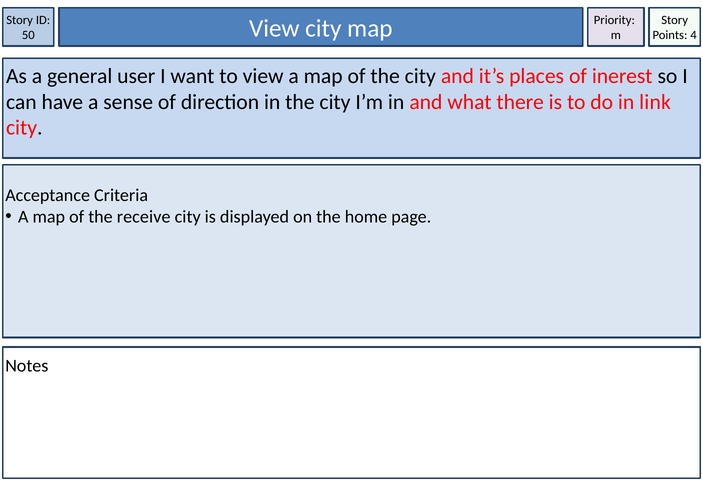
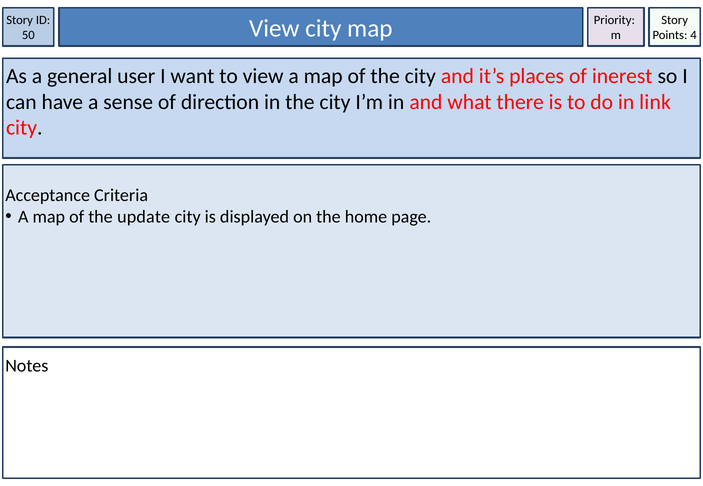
receive: receive -> update (144, 217)
